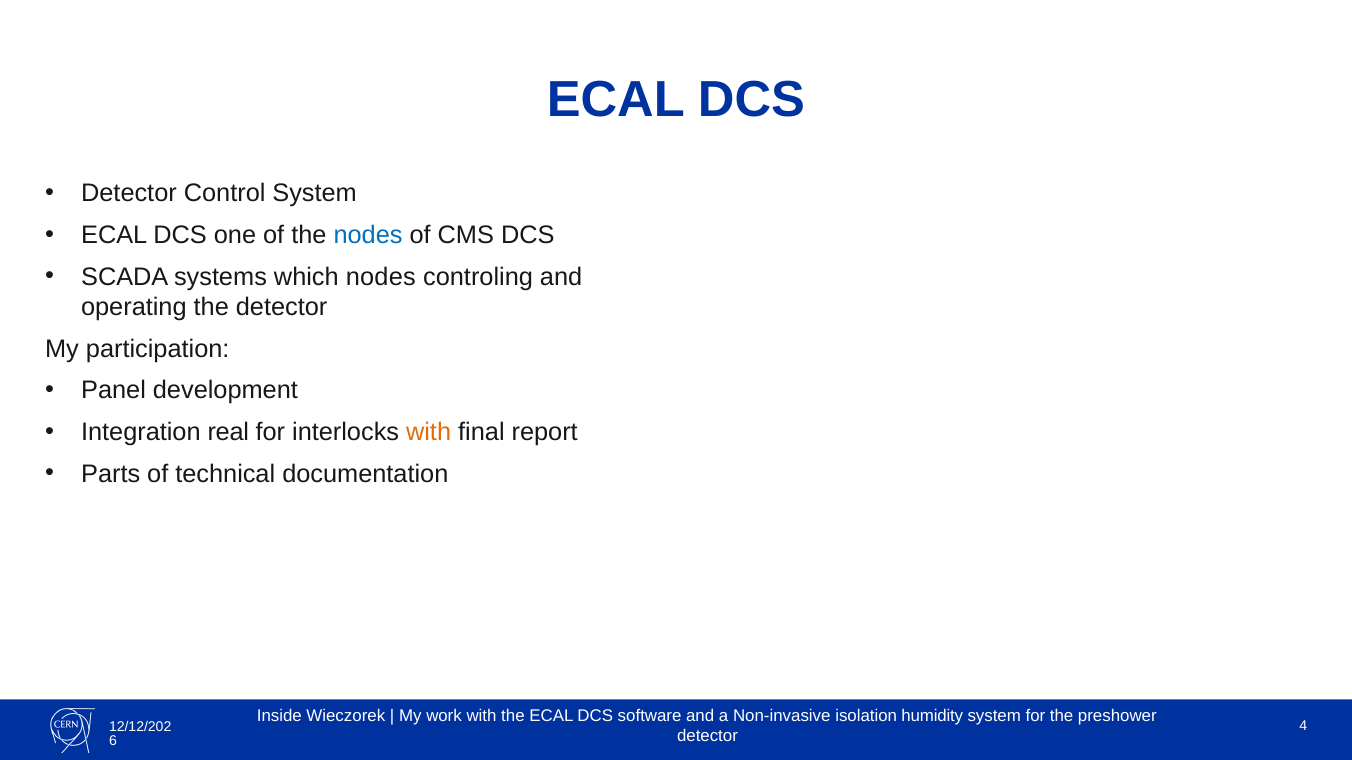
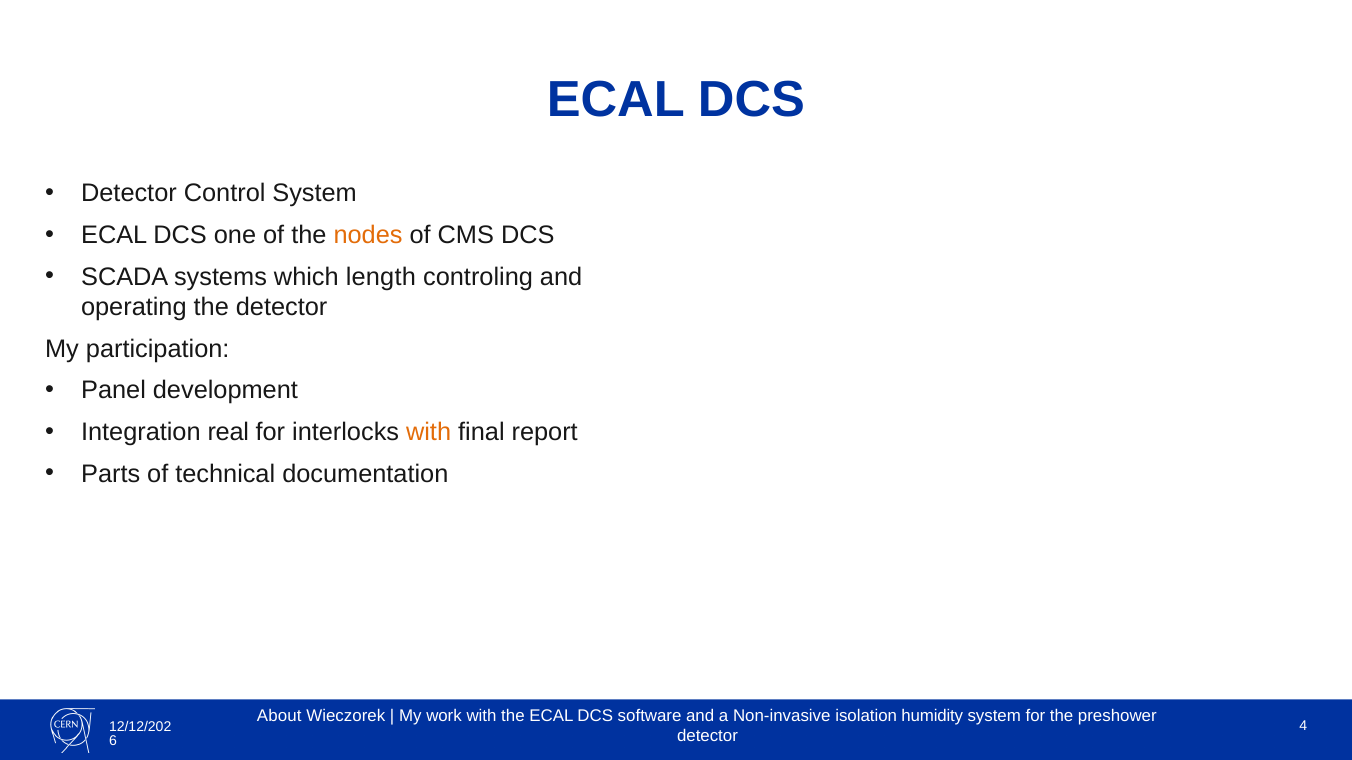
nodes colour: blue -> orange (368, 235)
which nodes: nodes -> length (381, 277)
Inside: Inside -> About (279, 716)
